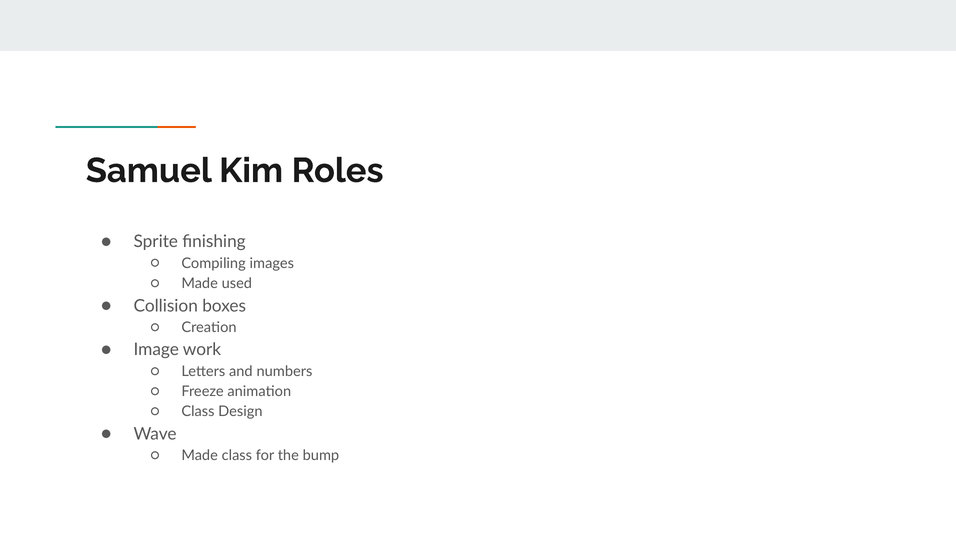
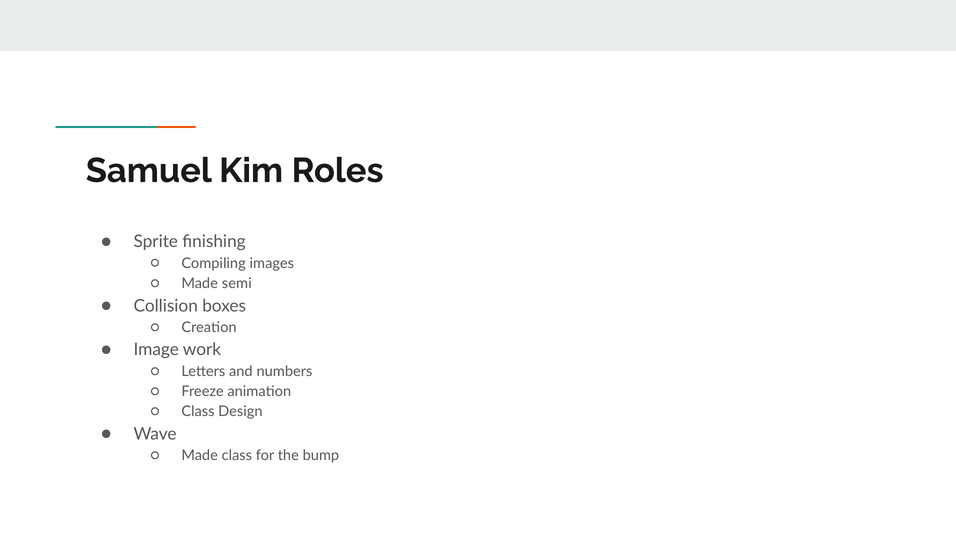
used: used -> semi (237, 283)
